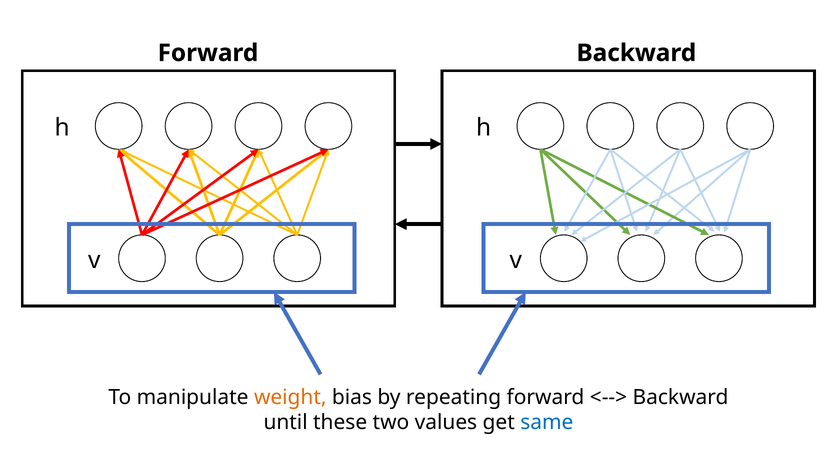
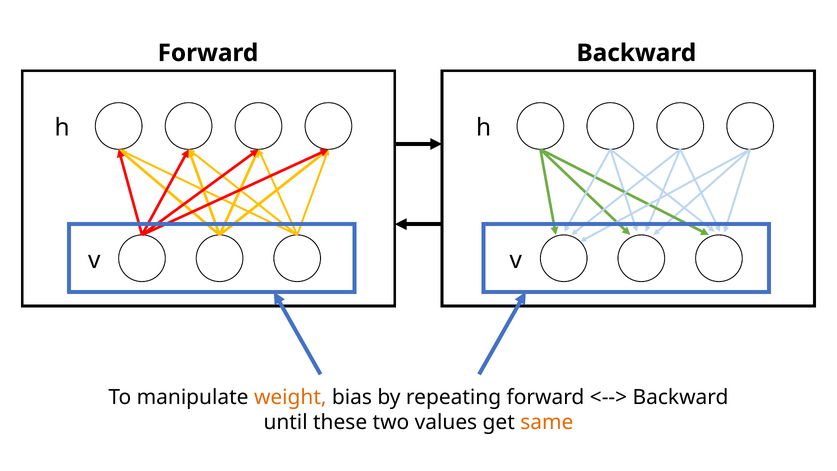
same colour: blue -> orange (547, 422)
